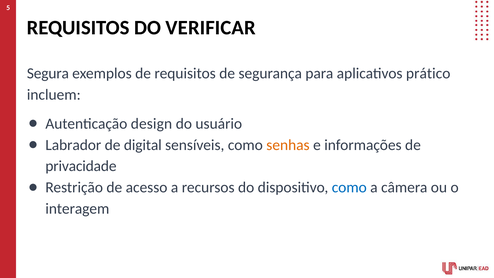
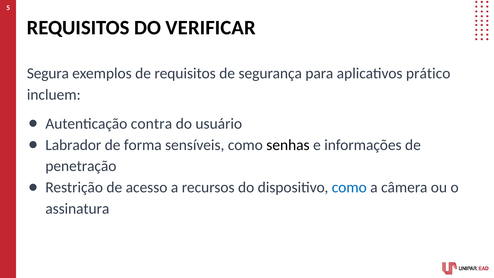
design: design -> contra (151, 124)
digital: digital -> forma (143, 145)
senhas colour: orange -> black (288, 145)
privacidade: privacidade -> penetração (81, 166)
interagem: interagem -> assinatura (77, 209)
